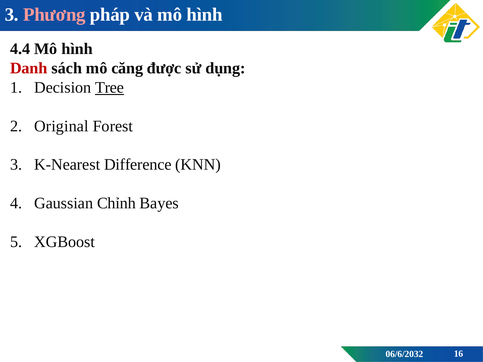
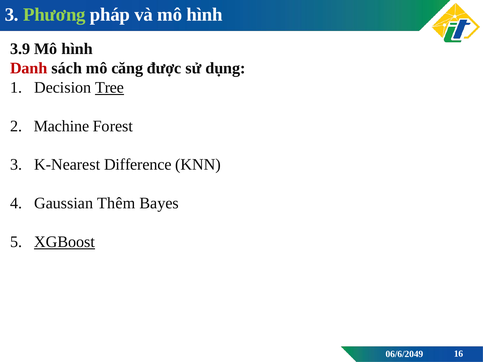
Phương colour: pink -> light green (54, 15)
4.4: 4.4 -> 3.9 (20, 49)
Original: Original -> Machine (62, 126)
Chỉnh: Chỉnh -> Thêm (116, 203)
XGBoost underline: none -> present (65, 242)
06/6/2032: 06/6/2032 -> 06/6/2049 (404, 354)
